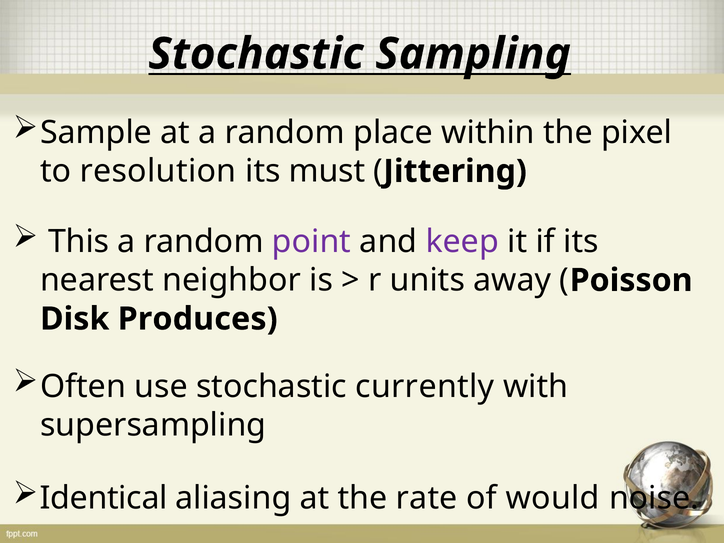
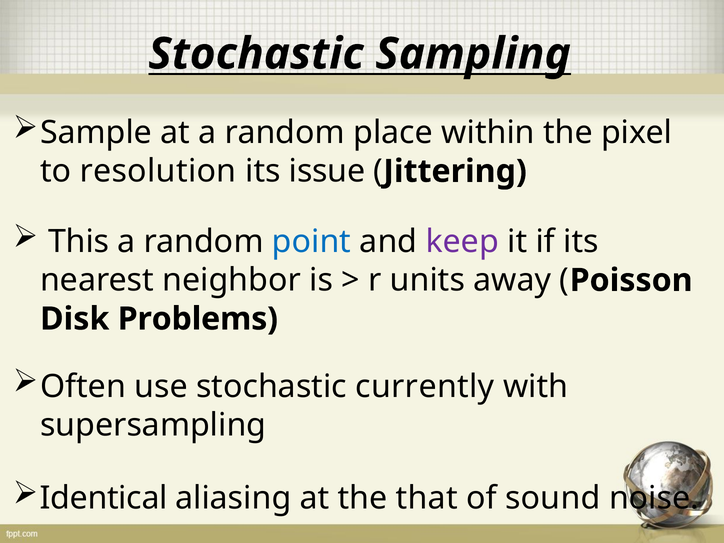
must: must -> issue (327, 171)
point colour: purple -> blue (312, 242)
Produces: Produces -> Problems (198, 319)
rate: rate -> that (427, 498)
would: would -> sound (553, 498)
